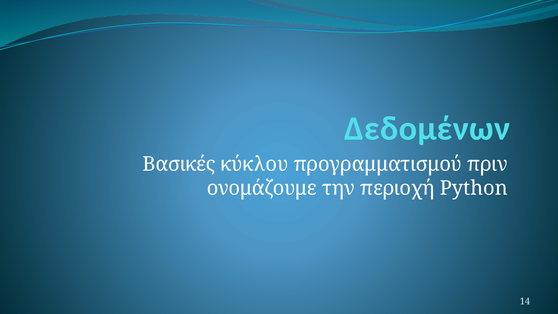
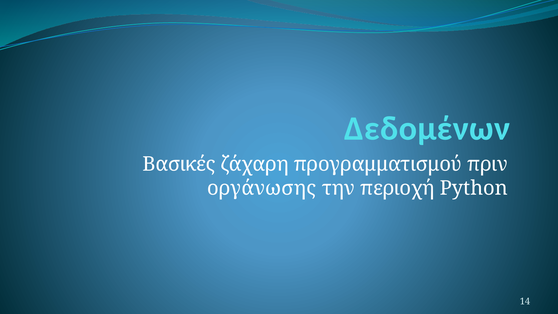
κύκλου: κύκλου -> ζάχαρη (255, 164)
ονομάζουμε: ονομάζουμε -> οργάνωσης (262, 188)
